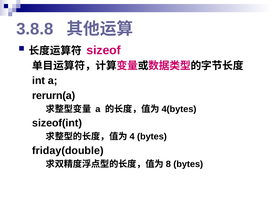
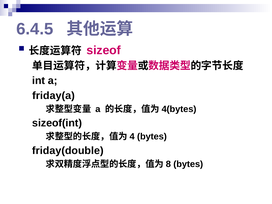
3.8.8: 3.8.8 -> 6.4.5 (35, 29)
rerurn(a: rerurn(a -> friday(a (54, 96)
